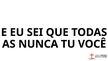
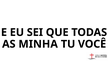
NUNCA: NUNCA -> MINHA (38, 44)
